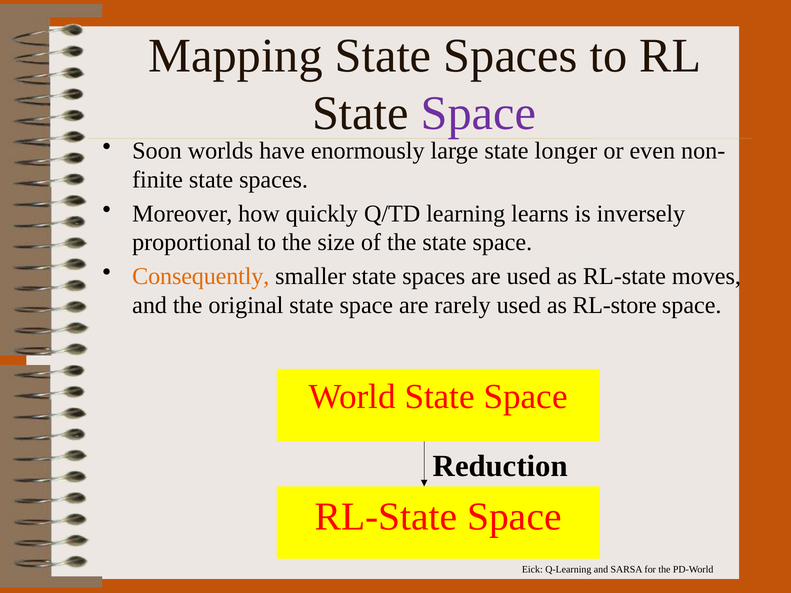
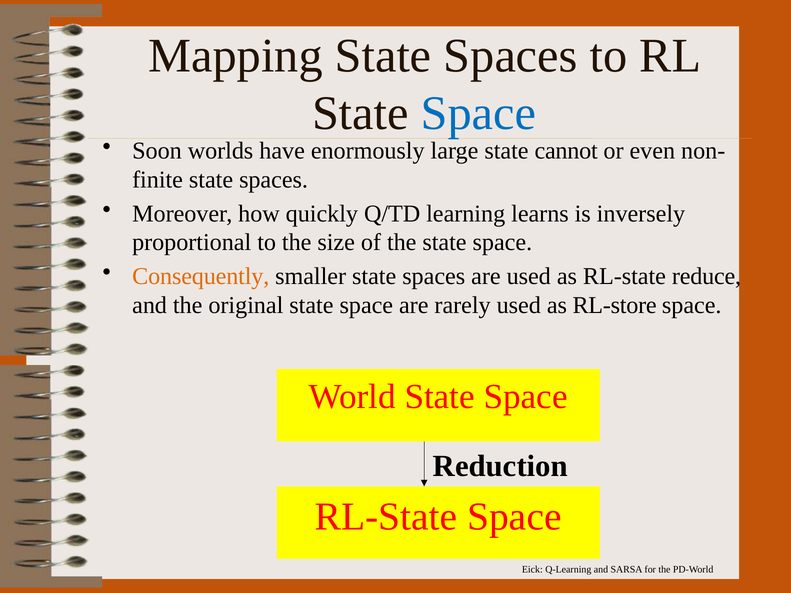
Space colour: purple -> blue (478, 114)
longer: longer -> cannot (566, 151)
moves: moves -> reduce (707, 276)
